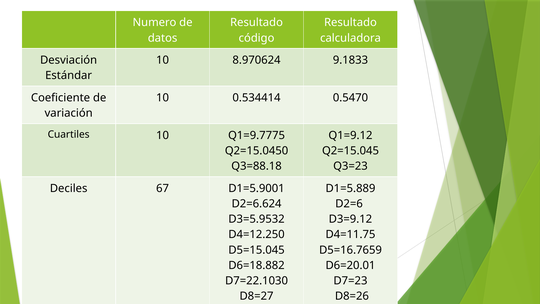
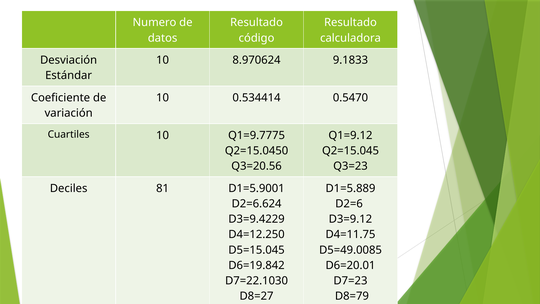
Q3=88.18: Q3=88.18 -> Q3=20.56 (257, 166)
67: 67 -> 81 (163, 188)
D3=5.9532: D3=5.9532 -> D3=9.4229 (257, 219)
D5=16.7659: D5=16.7659 -> D5=49.0085 (350, 250)
D6=18.882: D6=18.882 -> D6=19.842 (257, 265)
D8=26: D8=26 -> D8=79 (352, 296)
